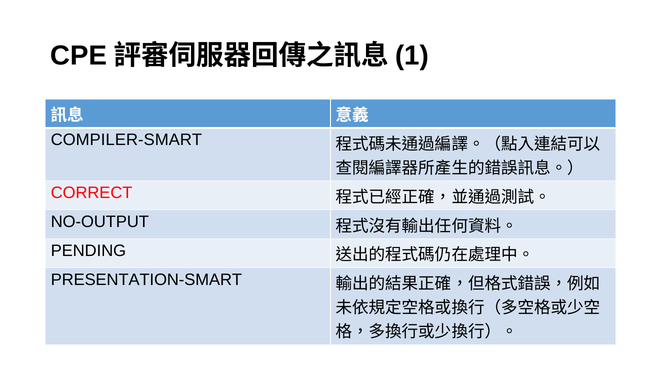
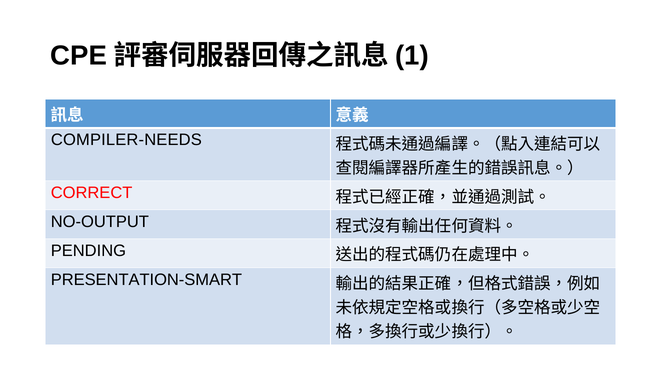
COMPILER-SMART: COMPILER-SMART -> COMPILER-NEEDS (126, 140)
